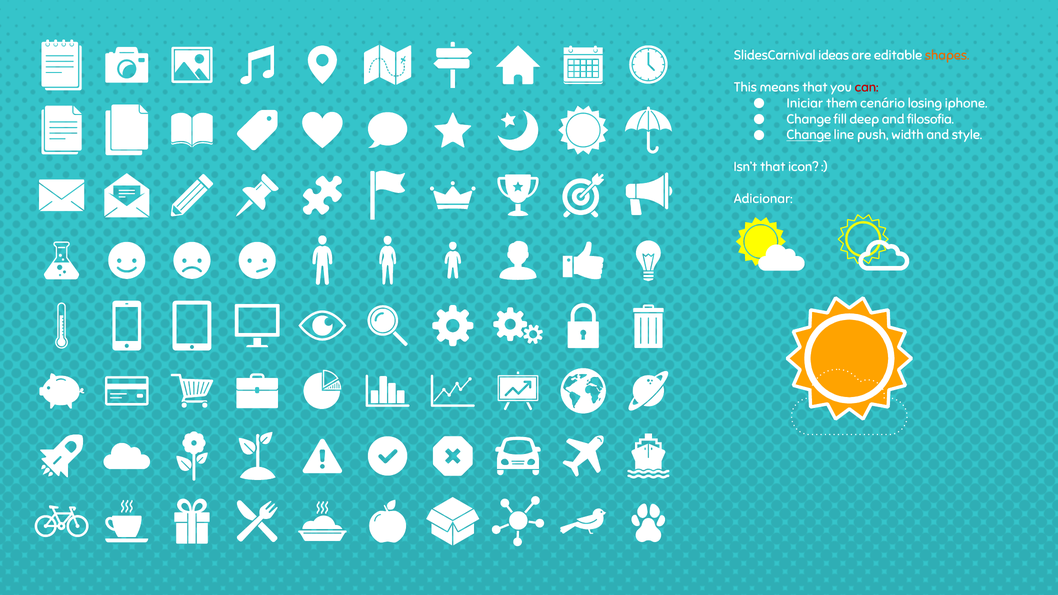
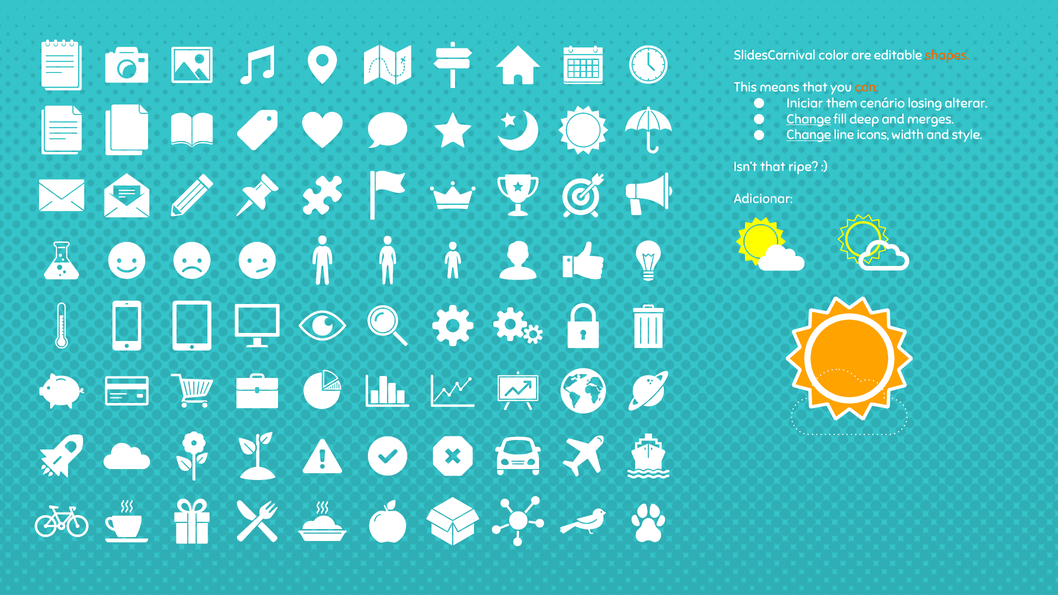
ideas: ideas -> color (834, 56)
can colour: red -> orange (867, 87)
iphone: iphone -> alterar (966, 103)
Change underline: none -> present (809, 119)
filosofia: filosofia -> merges (930, 119)
push: push -> icons (873, 135)
icon: icon -> ripe (803, 167)
